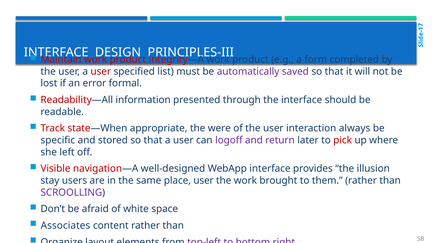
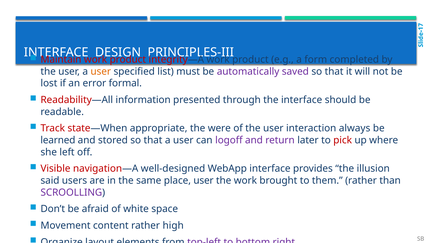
user colour: red -> orange (101, 71)
specific: specific -> learned (58, 140)
stay: stay -> said (50, 181)
Associates: Associates -> Movement (66, 226)
content rather than: than -> high (173, 226)
